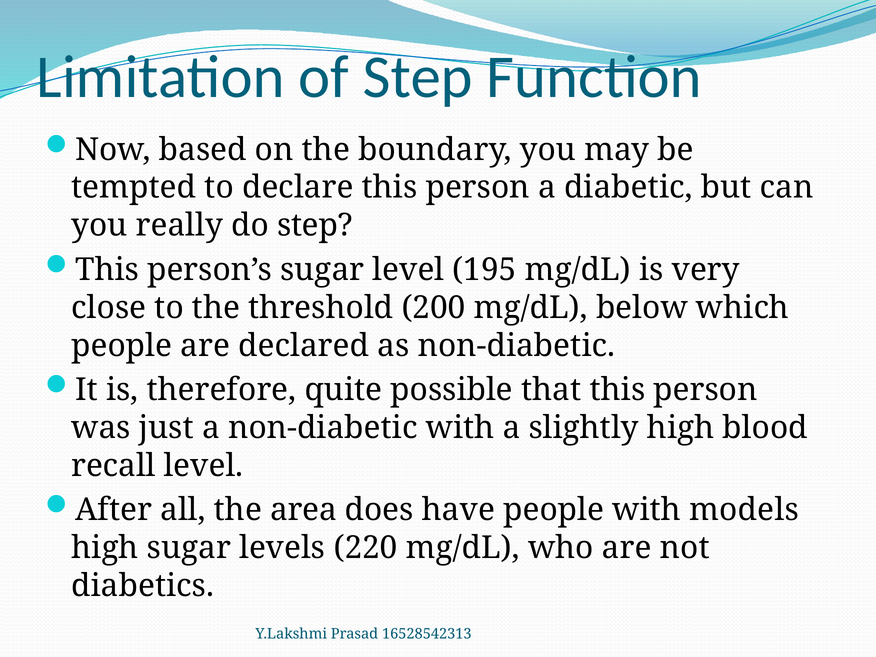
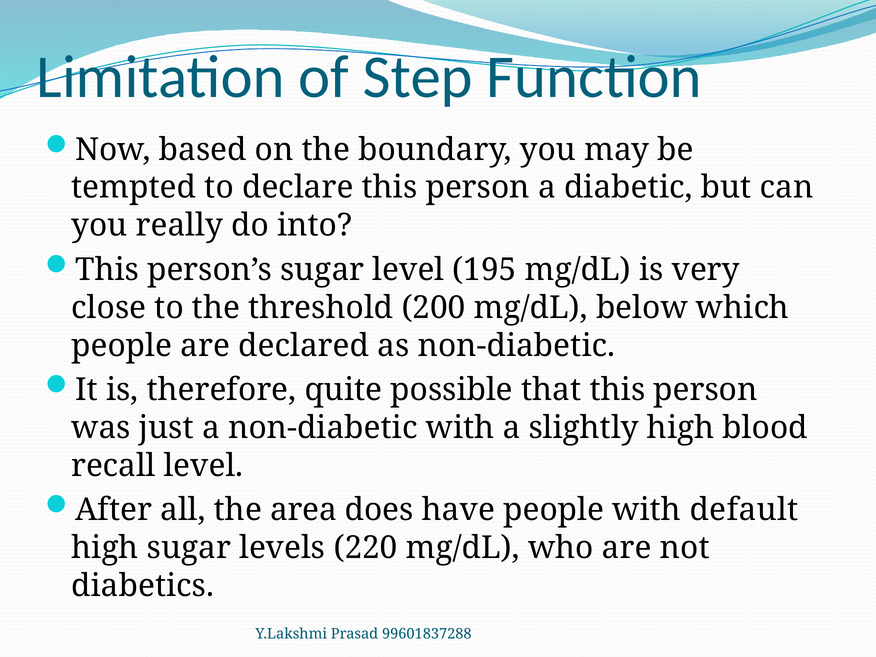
do step: step -> into (315, 225)
models: models -> default (744, 510)
16528542313: 16528542313 -> 99601837288 (427, 634)
